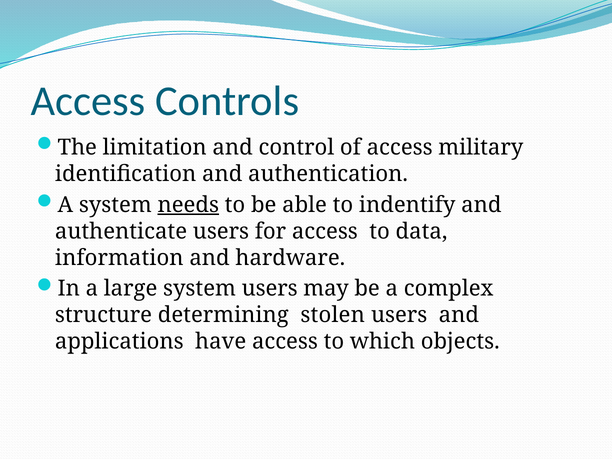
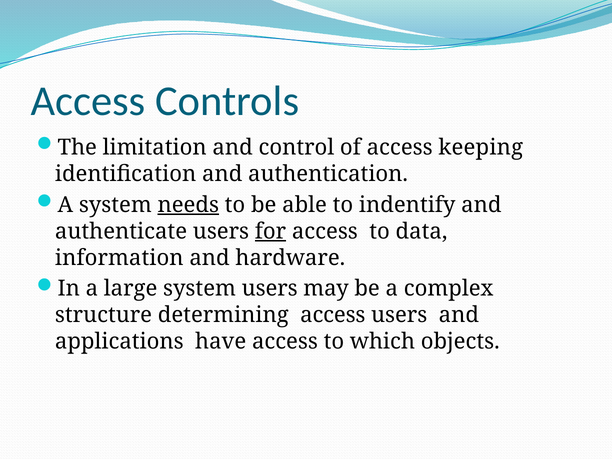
military: military -> keeping (481, 147)
for underline: none -> present (270, 231)
determining stolen: stolen -> access (333, 315)
